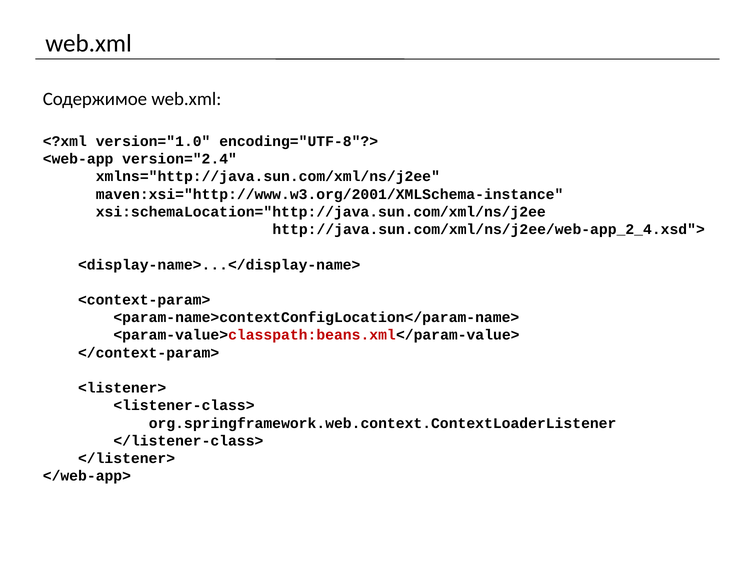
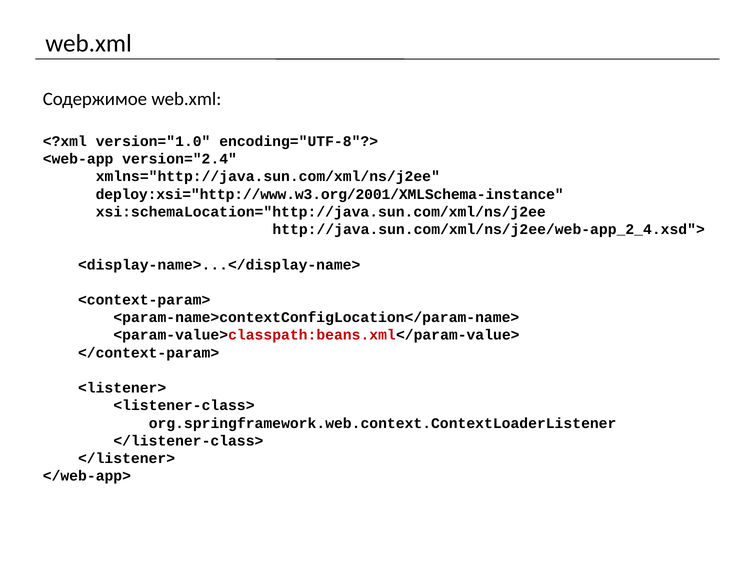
maven:xsi="http://www.w3.org/2001/XMLSchema-instance: maven:xsi="http://www.w3.org/2001/XMLSchema-instance -> deploy:xsi="http://www.w3.org/2001/XMLSchema-instance (330, 194)
